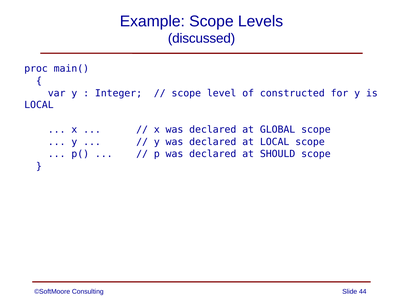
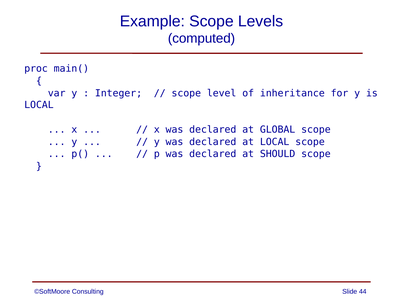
discussed: discussed -> computed (202, 39)
constructed: constructed -> inheritance (292, 93)
